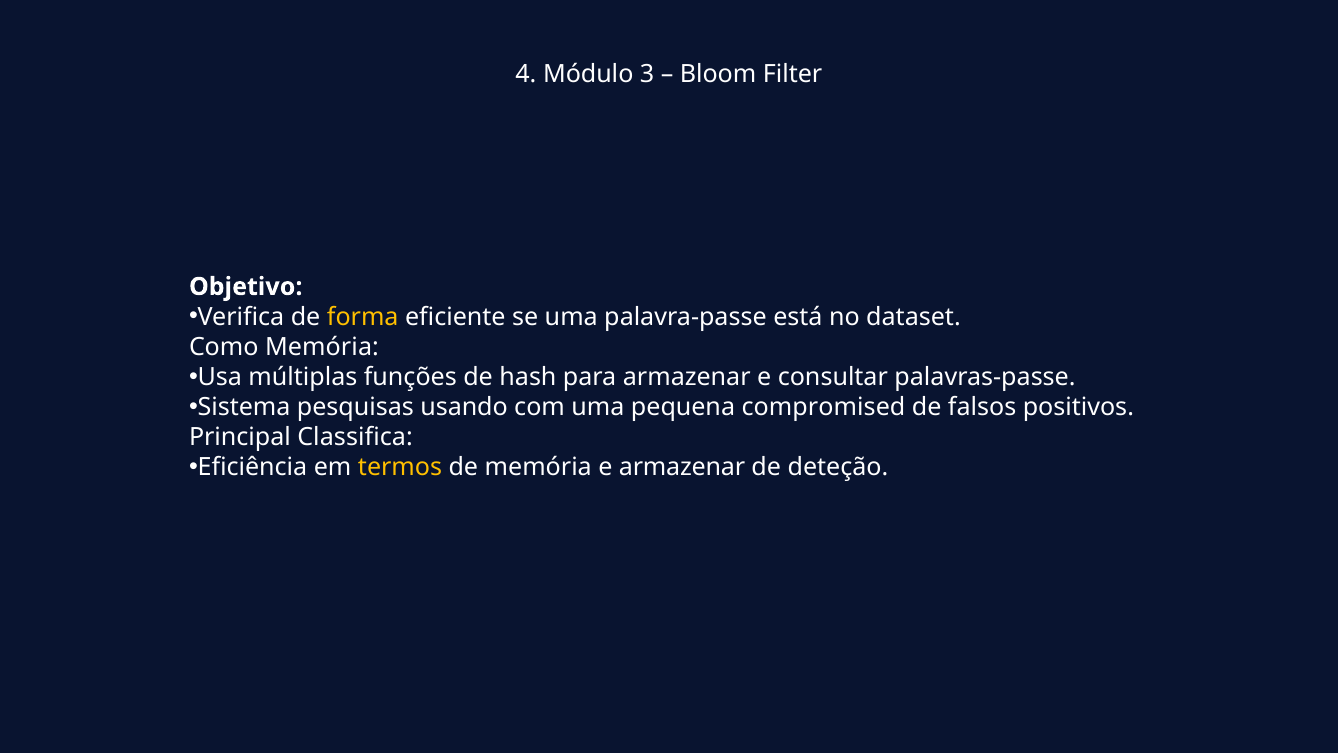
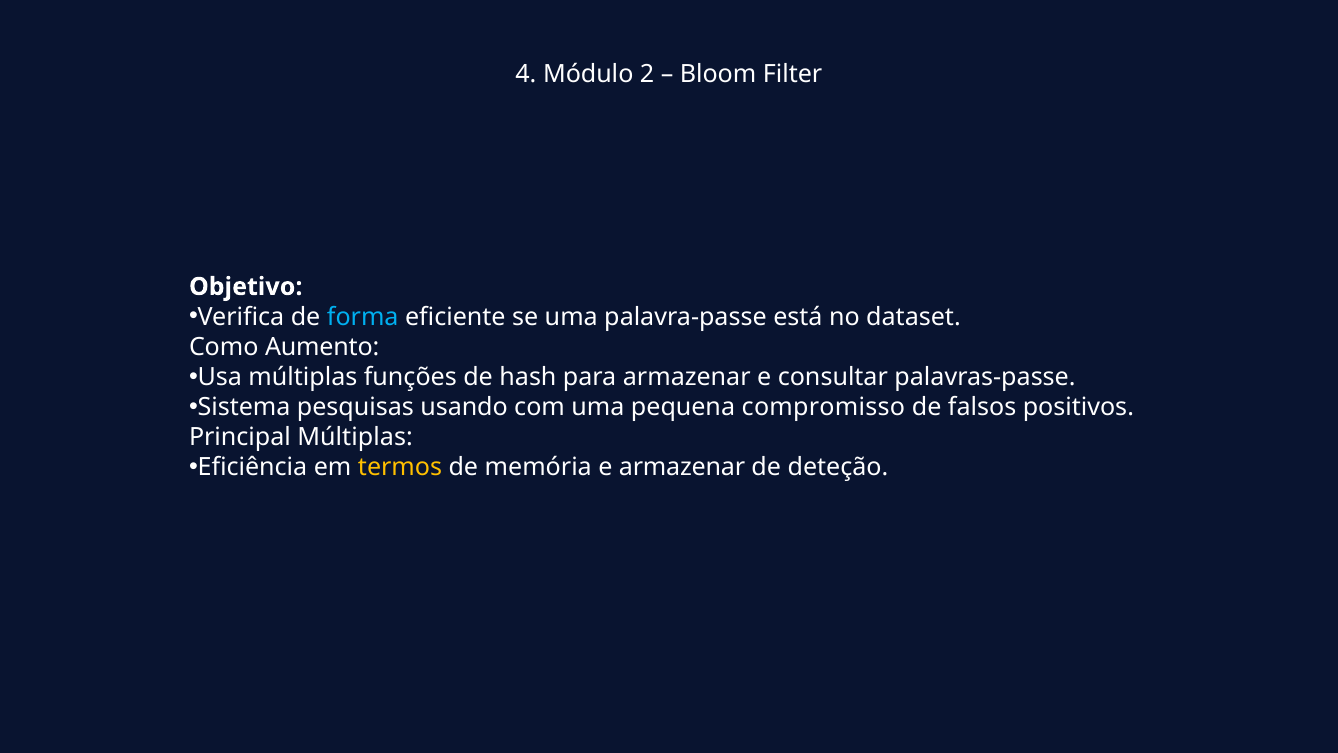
3: 3 -> 2 (647, 74)
forma colour: yellow -> light blue (363, 317)
Como Memória: Memória -> Aumento (322, 347)
compromised: compromised -> compromisso (823, 407)
Principal Classifica: Classifica -> Múltiplas (355, 437)
